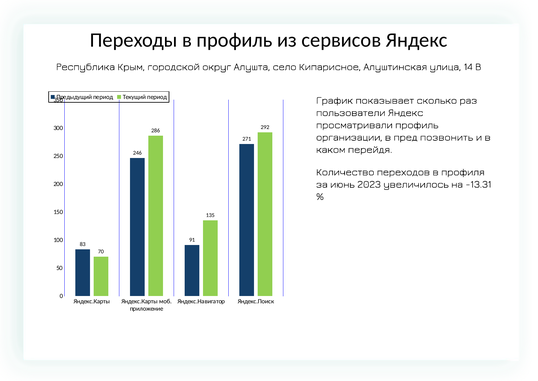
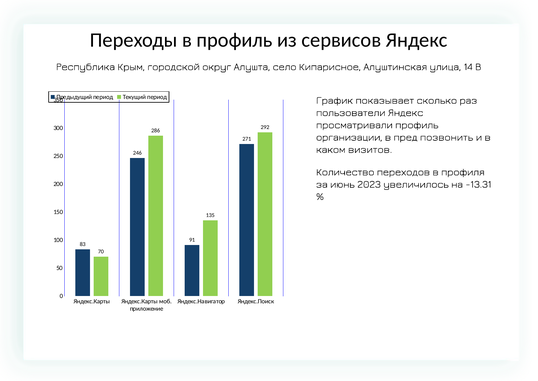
перейдя: перейдя -> визитов (370, 149)
